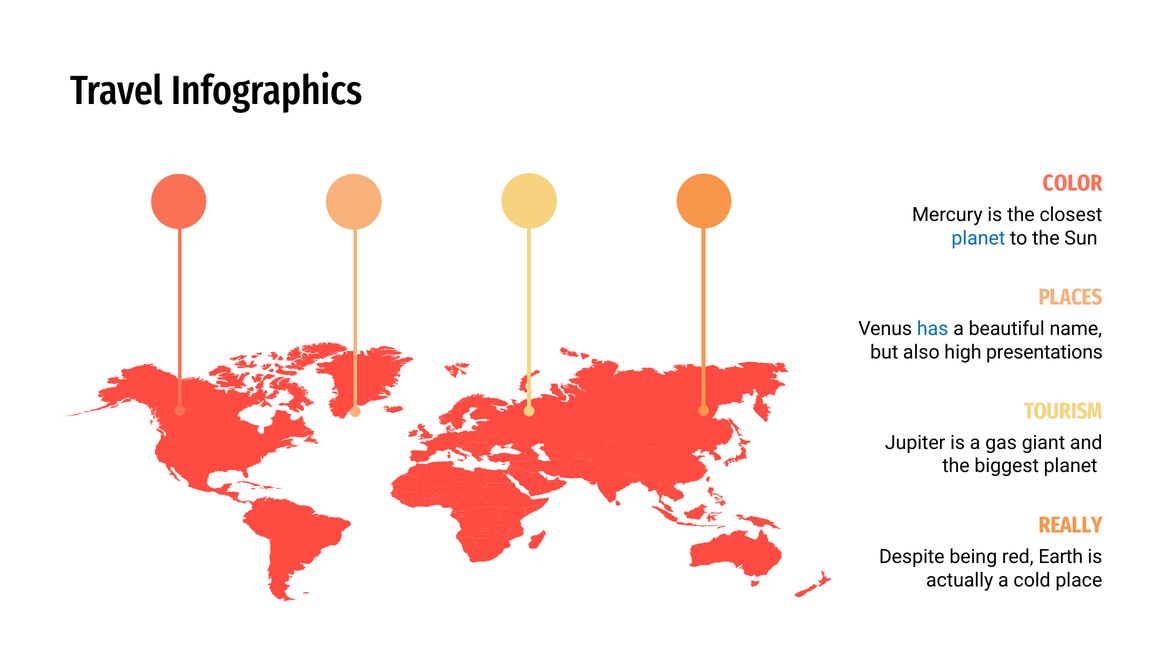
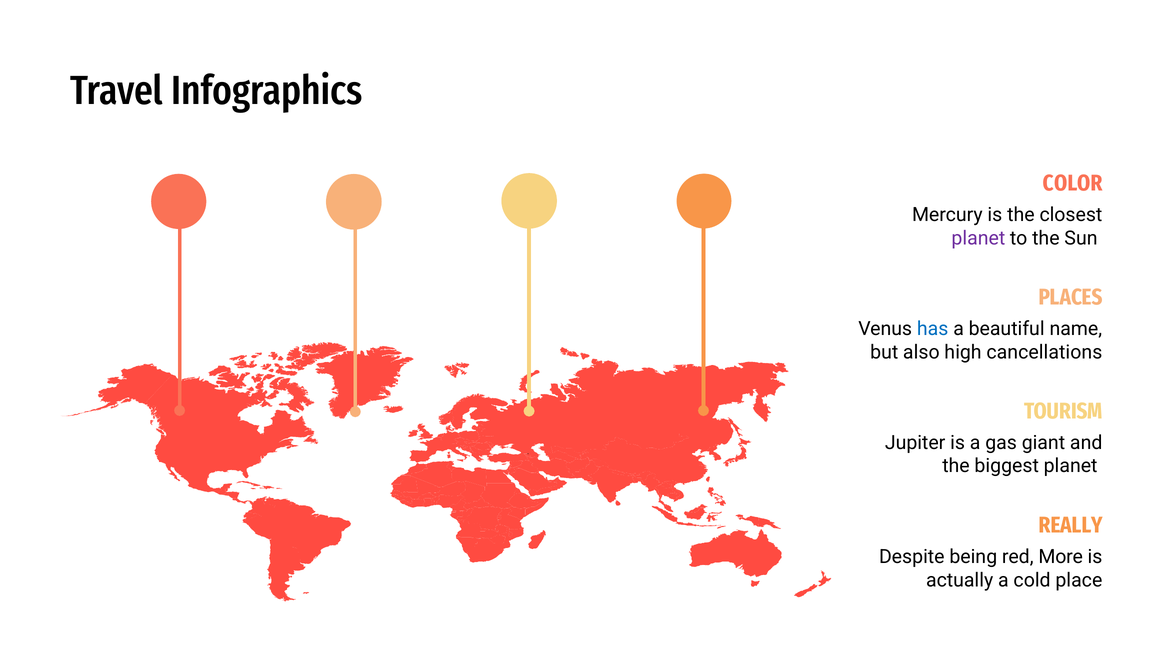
planet colour: blue -> purple (978, 238)
presentations: presentations -> cancellations (1044, 352)
Earth: Earth -> More (1061, 557)
